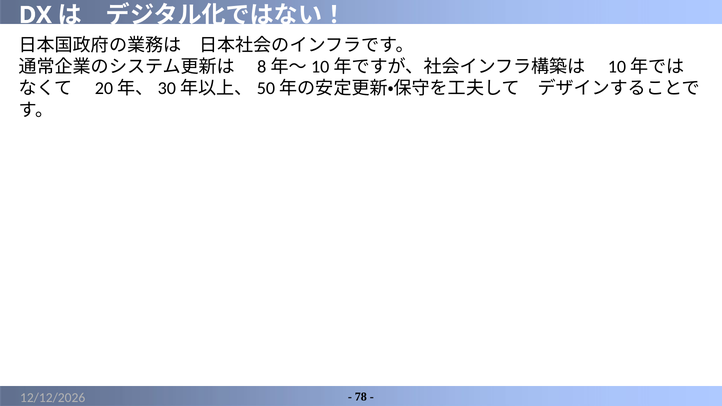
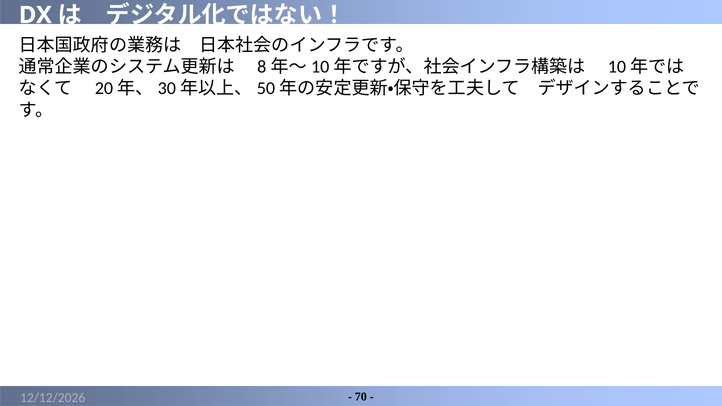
78: 78 -> 70 (361, 397)
